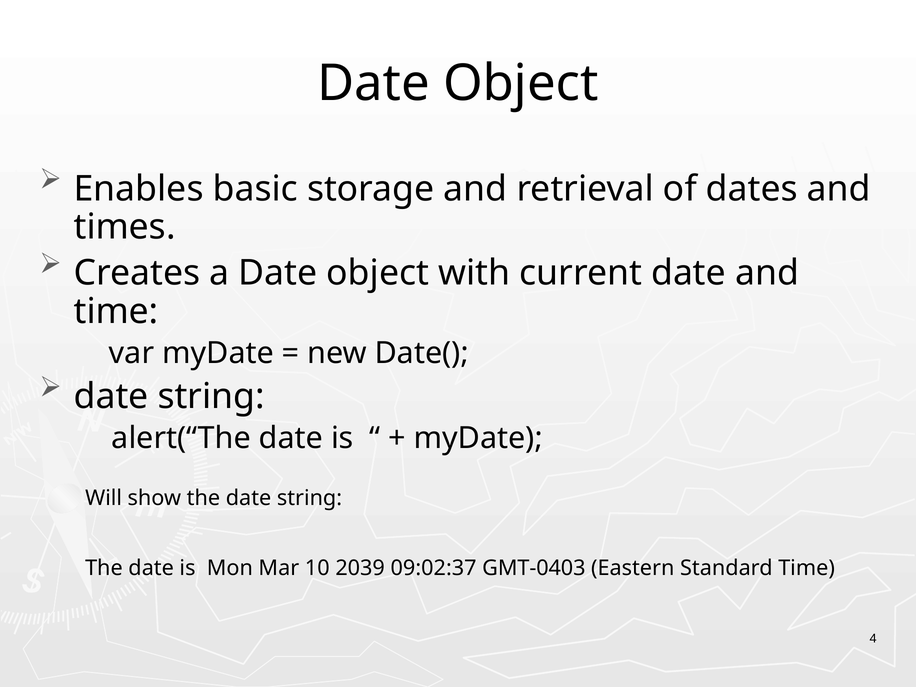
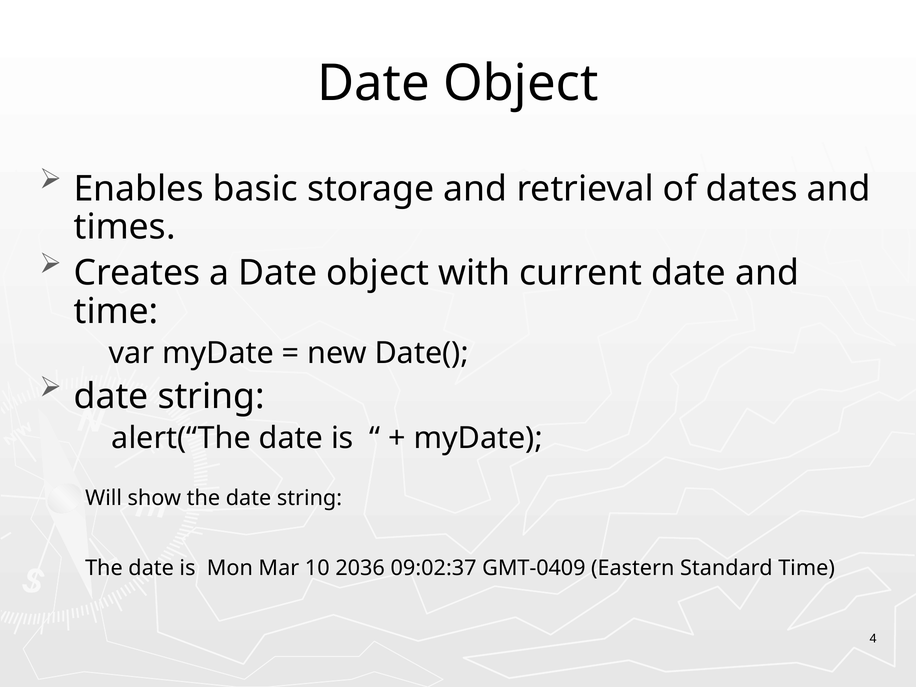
2039: 2039 -> 2036 (360, 568)
GMT-0403: GMT-0403 -> GMT-0409 (534, 568)
